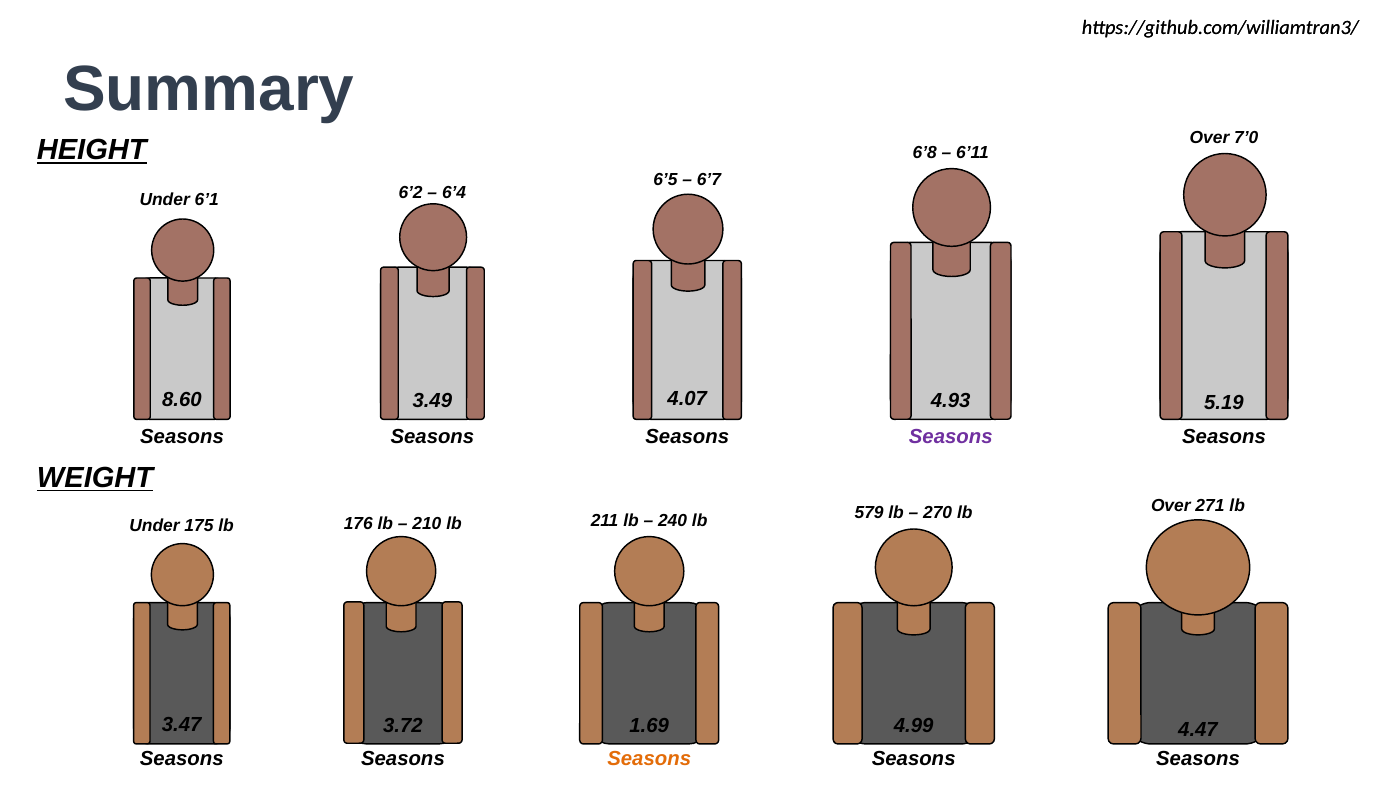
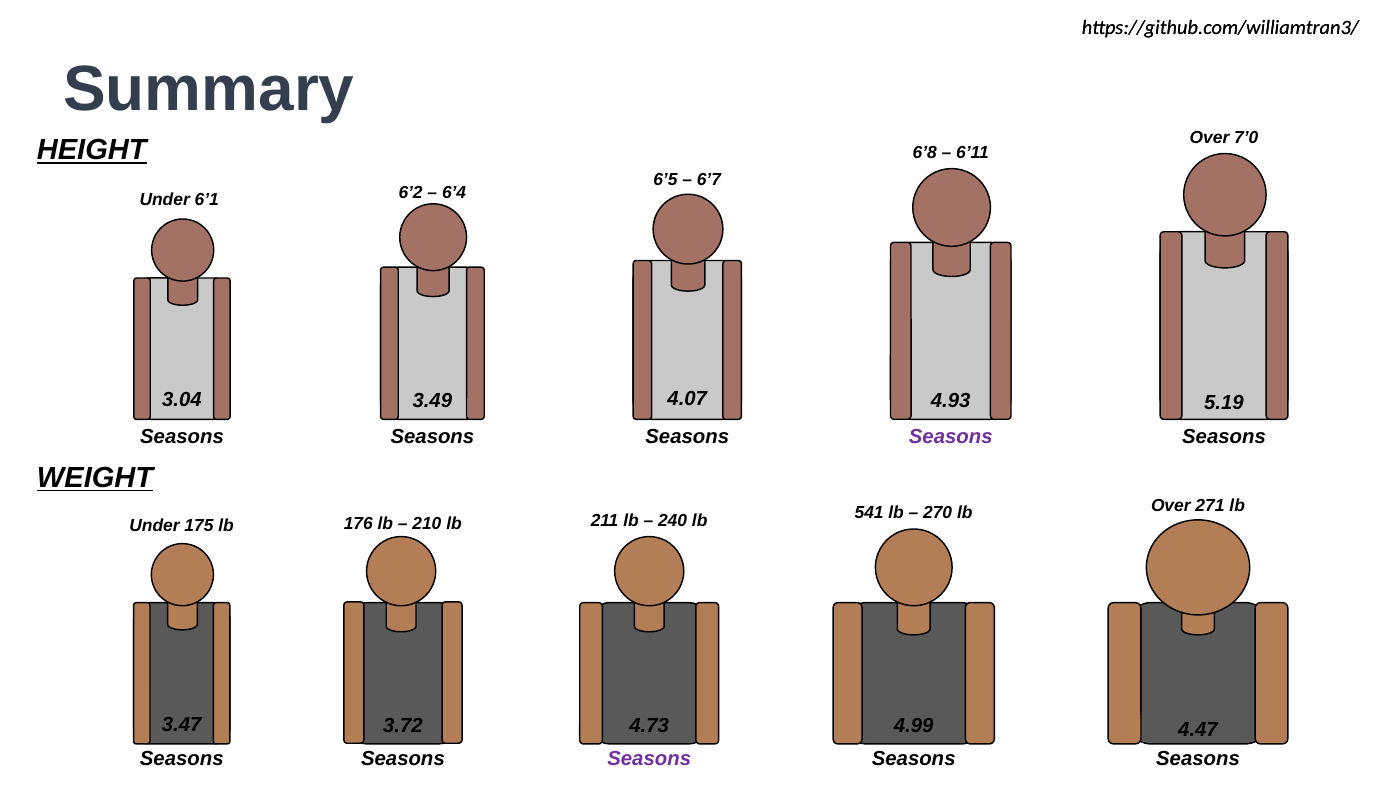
8.60: 8.60 -> 3.04 (182, 399)
579: 579 -> 541 (869, 512)
1.69: 1.69 -> 4.73 (649, 726)
Seasons colour: orange -> purple (649, 758)
